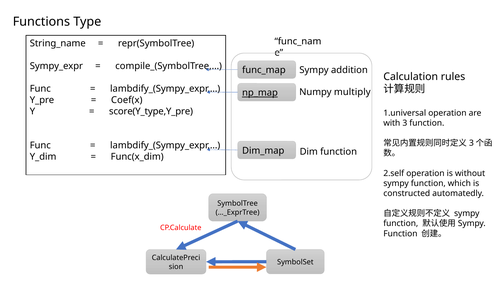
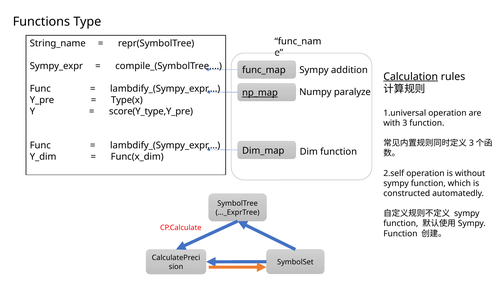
Calculation underline: none -> present (411, 77)
multiply: multiply -> paralyze (352, 92)
Coef(x: Coef(x -> Type(x (127, 100)
